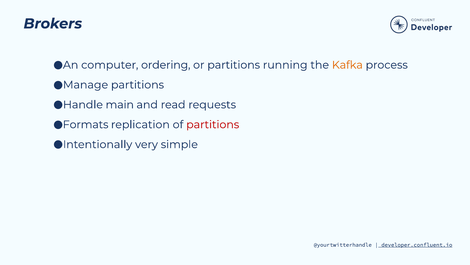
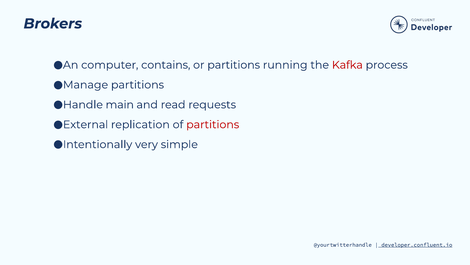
ordering: ordering -> contains (166, 65)
Kafka colour: orange -> red (347, 65)
Formats: Formats -> External (86, 124)
